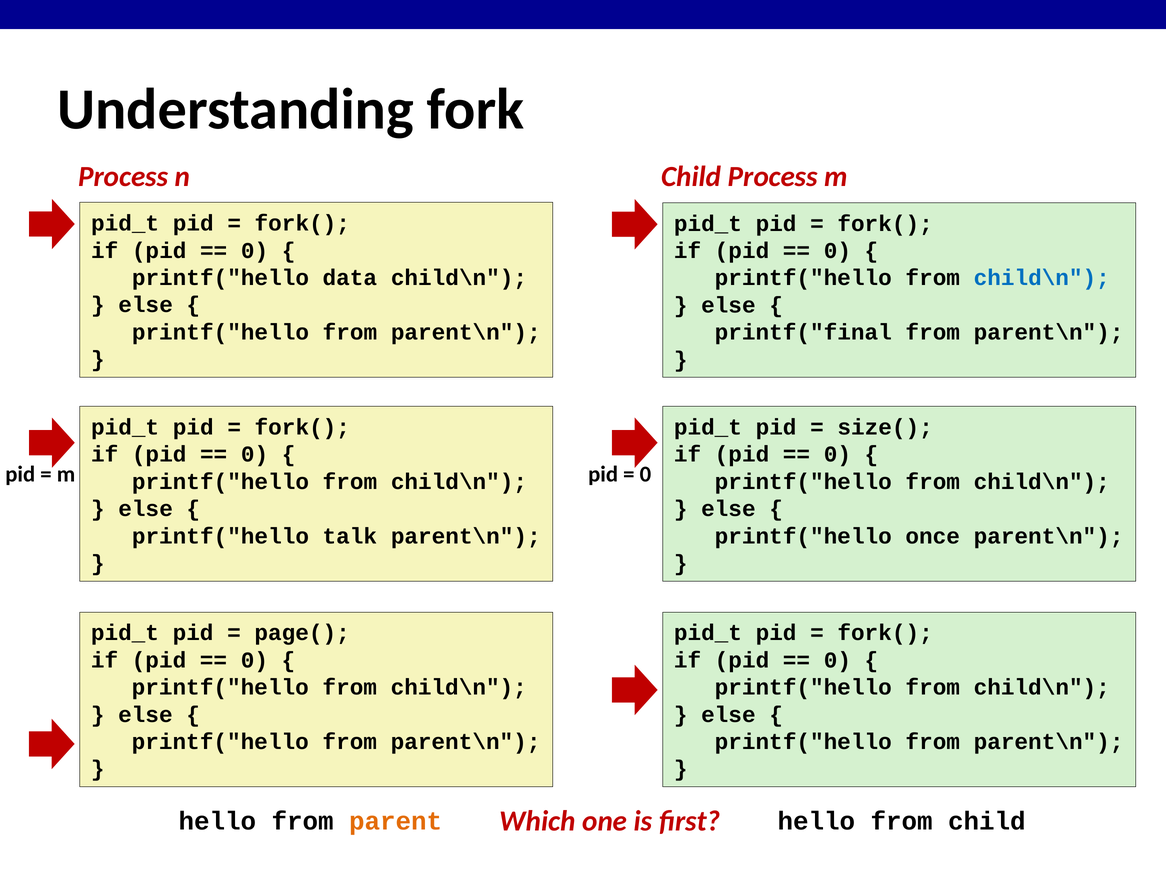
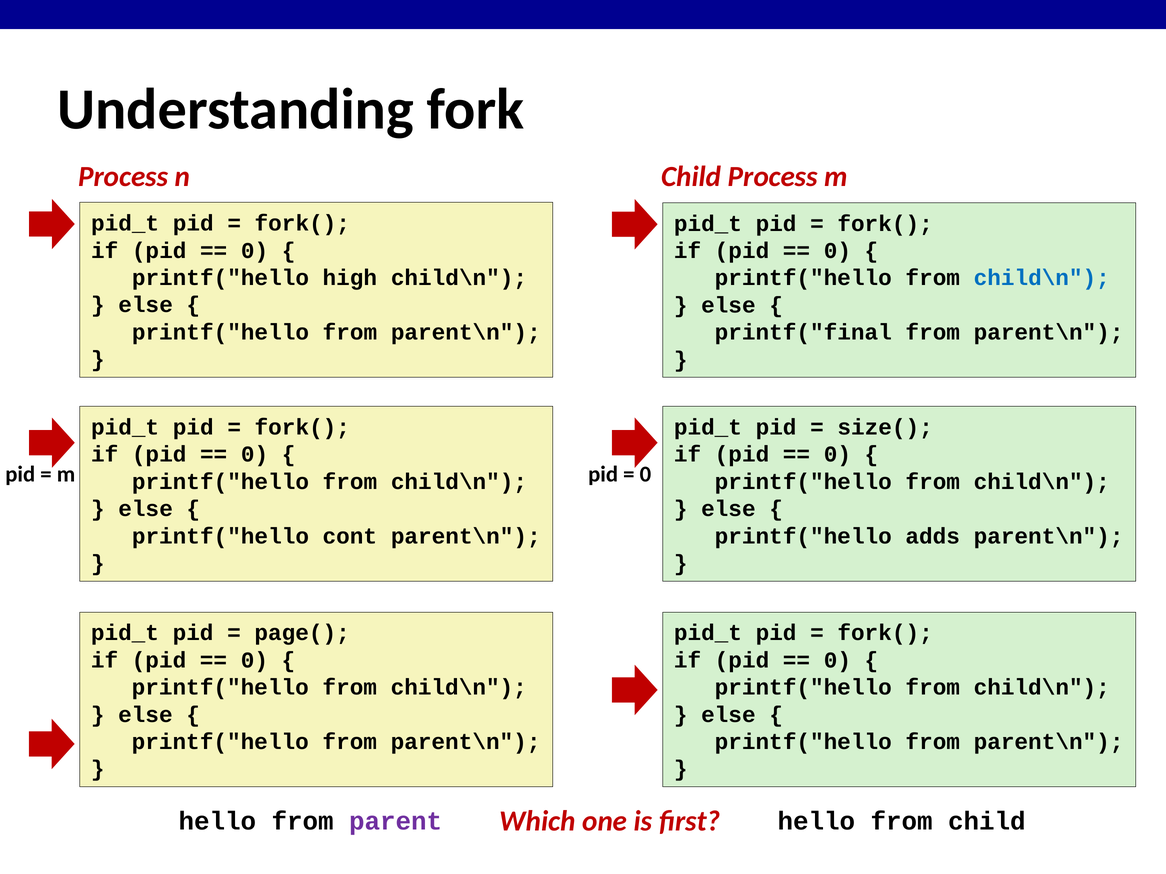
data: data -> high (350, 278)
talk: talk -> cont (350, 536)
once: once -> adds (933, 536)
parent colour: orange -> purple (396, 822)
